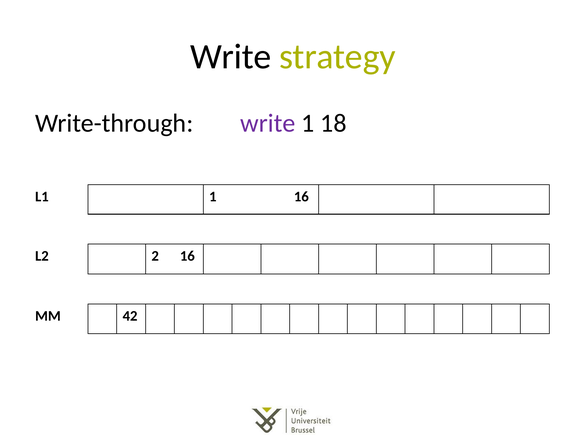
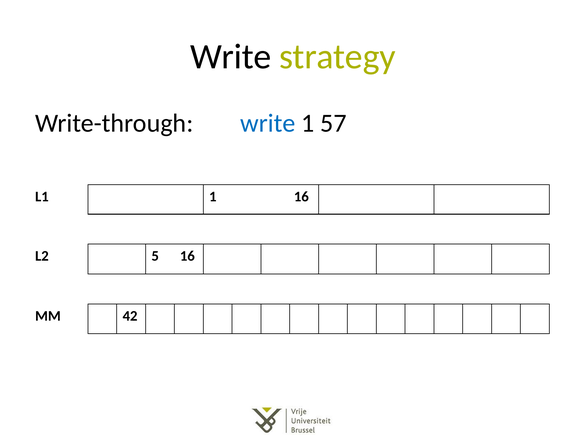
write colour: purple -> blue (268, 123)
18: 18 -> 57 (333, 123)
2: 2 -> 5 (155, 256)
